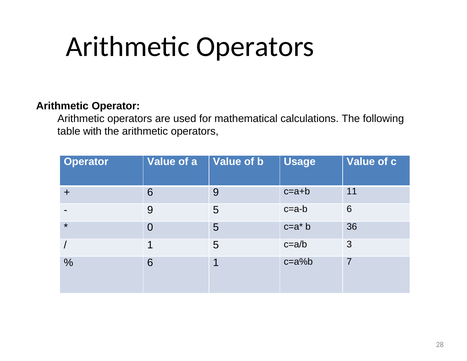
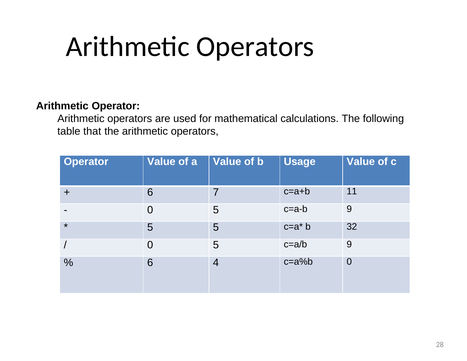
with: with -> that (92, 131)
6 9: 9 -> 7 (216, 192)
9: 9 -> 0 (150, 210)
c=a-b 6: 6 -> 9 (349, 209)
0: 0 -> 5 (150, 227)
36: 36 -> 32 (352, 227)
1: 1 -> 0 (150, 245)
c=a/b 3: 3 -> 9 (349, 244)
6 1: 1 -> 4 (216, 262)
c=a%b 7: 7 -> 0 (349, 262)
